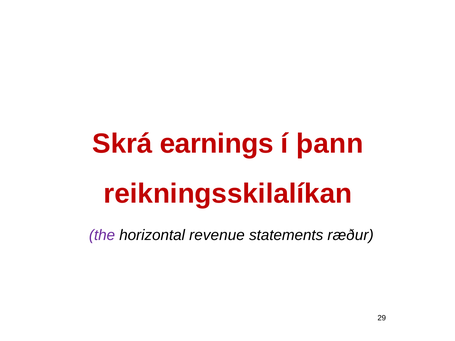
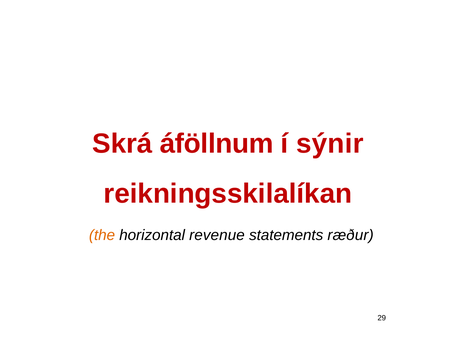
earnings: earnings -> áföllnum (217, 144)
þann: þann -> sýnir (330, 144)
the colour: purple -> orange (102, 235)
